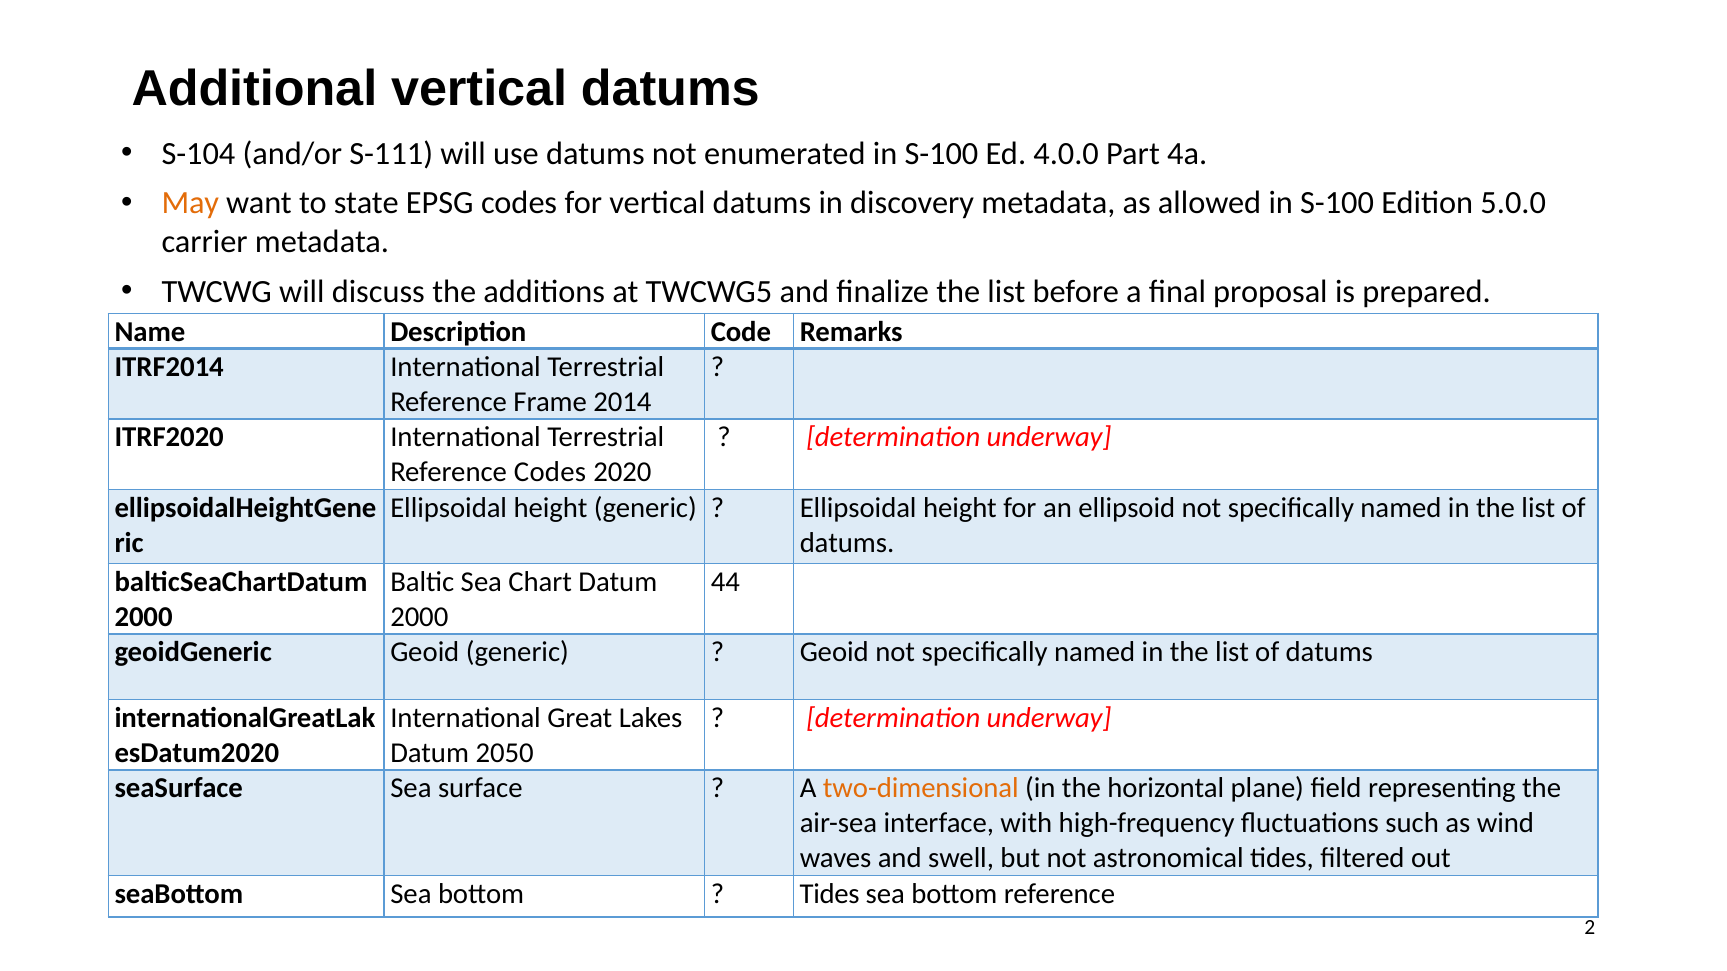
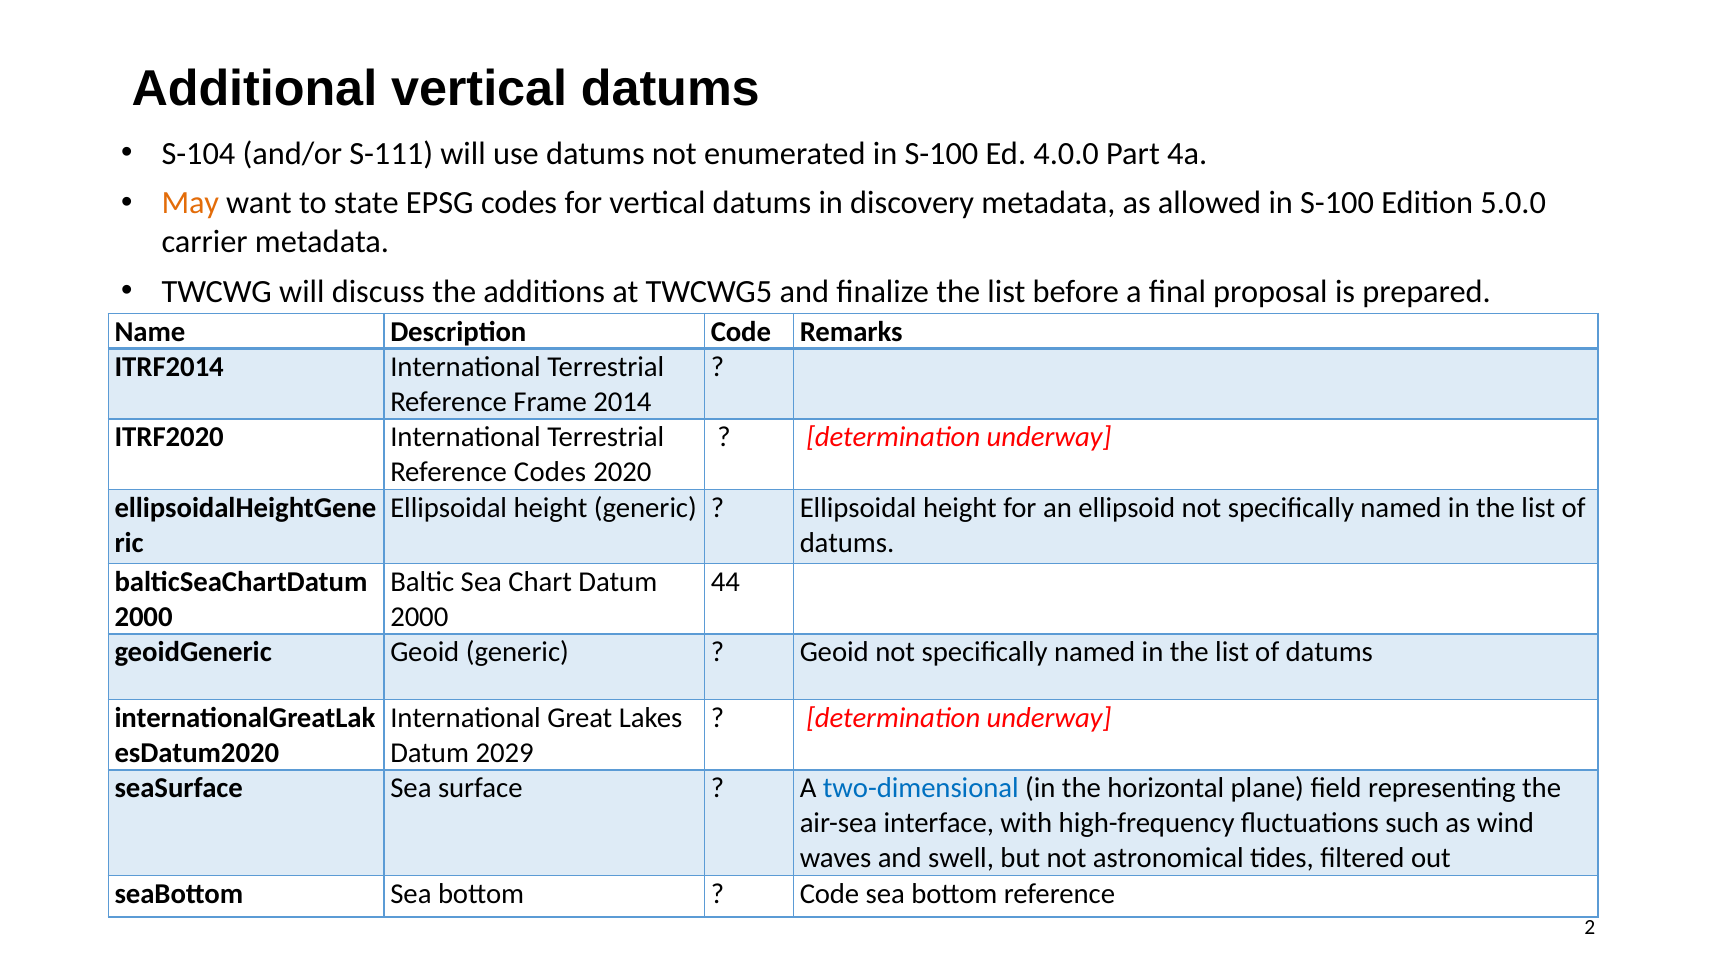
2050: 2050 -> 2029 (505, 753)
two-dimensional colour: orange -> blue (921, 788)
Tides: Tides -> Code (830, 894)
